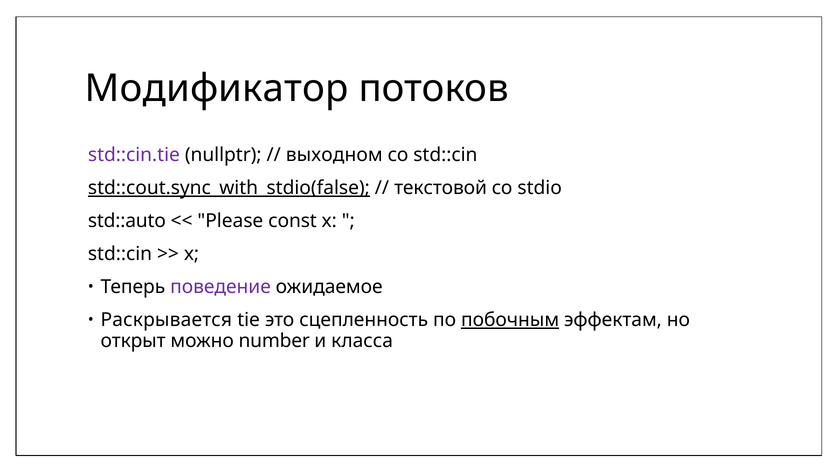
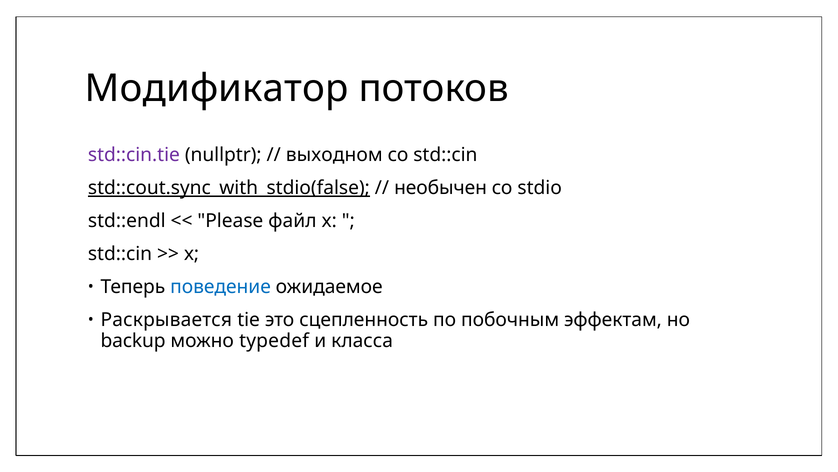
текстовой: текстовой -> необычен (441, 188)
std::auto: std::auto -> std::endl (127, 221)
сonst: сonst -> файл (292, 221)
поведение colour: purple -> blue (221, 287)
побочным underline: present -> none (510, 320)
открыт: открыт -> backup (133, 340)
number: number -> typedef (274, 340)
